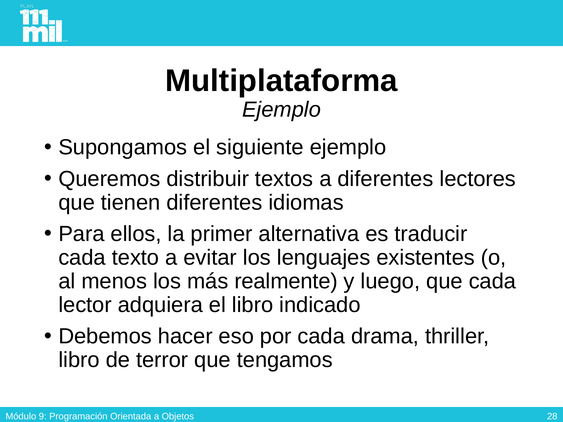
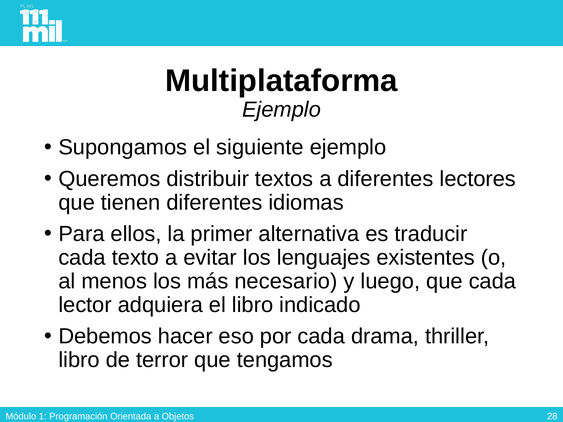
realmente: realmente -> necesario (286, 281)
9: 9 -> 1 (43, 417)
